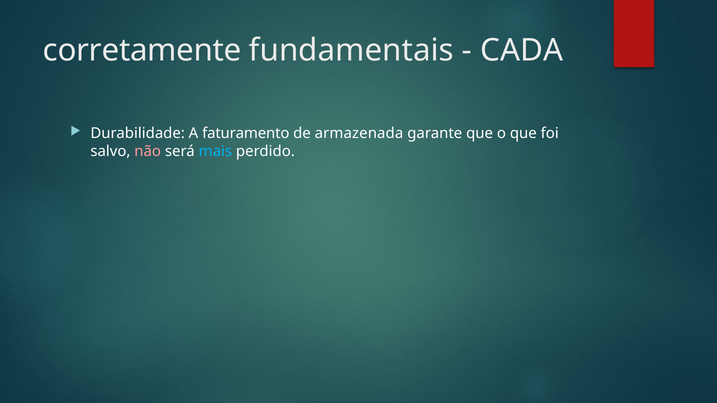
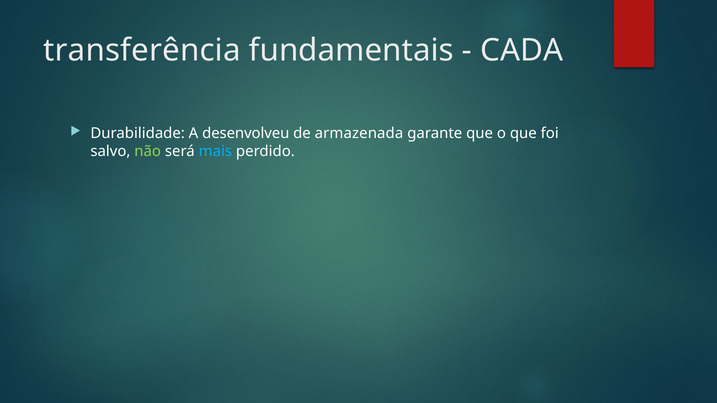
corretamente: corretamente -> transferência (142, 50)
faturamento: faturamento -> desenvolveu (246, 133)
não colour: pink -> light green (148, 151)
